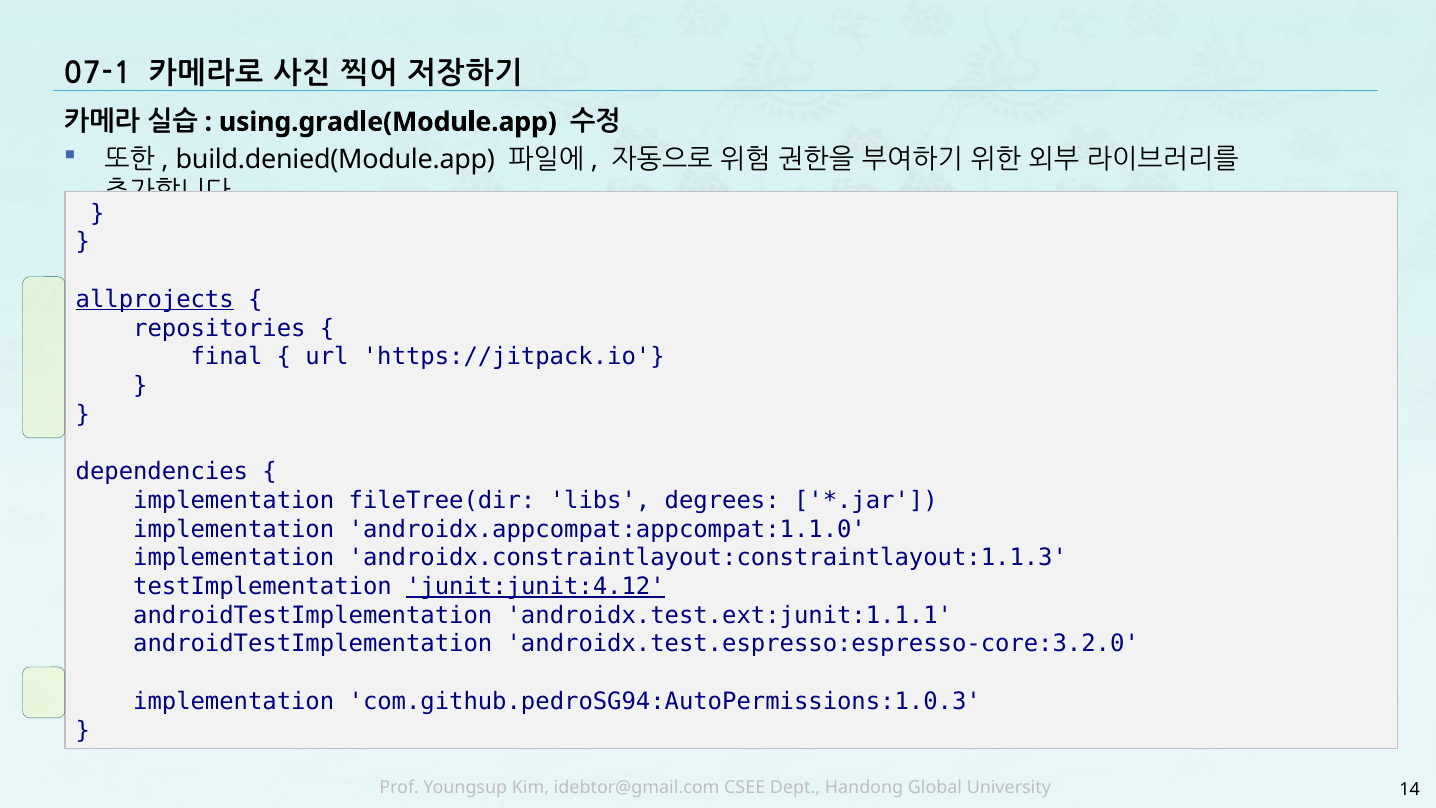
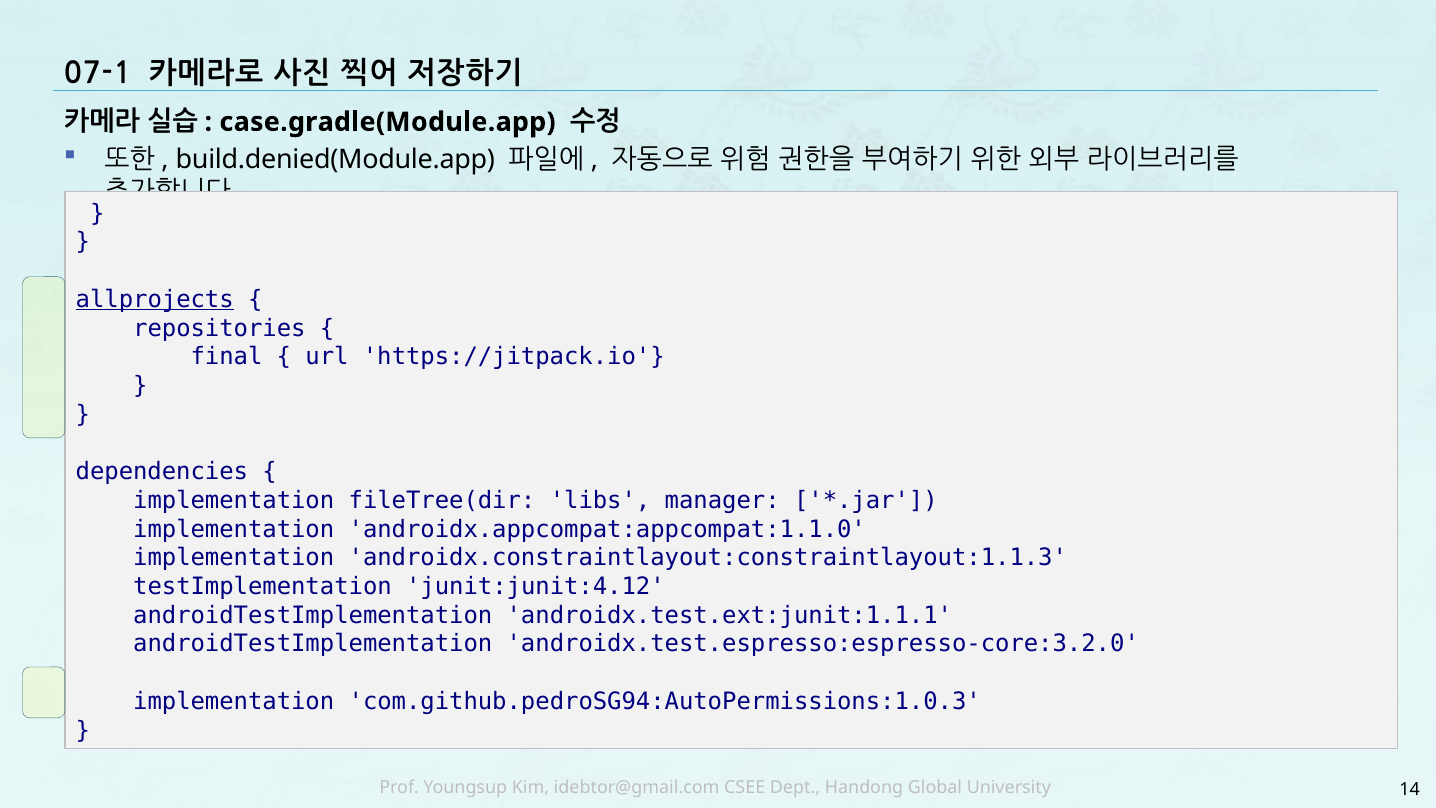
using.gradle(Module.app: using.gradle(Module.app -> case.gradle(Module.app (388, 122)
degrees: degrees -> manager (722, 500)
junit:junit:4.12 underline: present -> none (535, 586)
